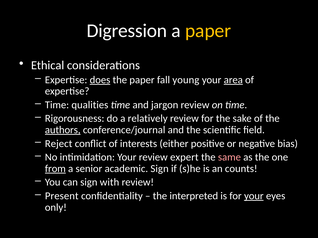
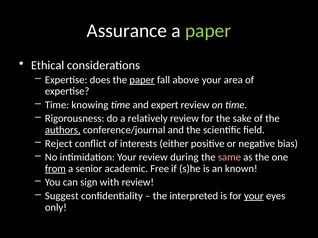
Digression: Digression -> Assurance (127, 31)
paper colour: yellow -> light green (208, 31)
does underline: present -> none (100, 80)
paper underline: none -> present (142, 80)
young: young -> above (186, 80)
area underline: present -> none (233, 80)
qualities: qualities -> knowing (90, 105)
jargon: jargon -> expert (165, 105)
expert: expert -> during (184, 158)
academic Sign: Sign -> Free (160, 169)
counts: counts -> known (241, 169)
Present: Present -> Suggest (62, 196)
